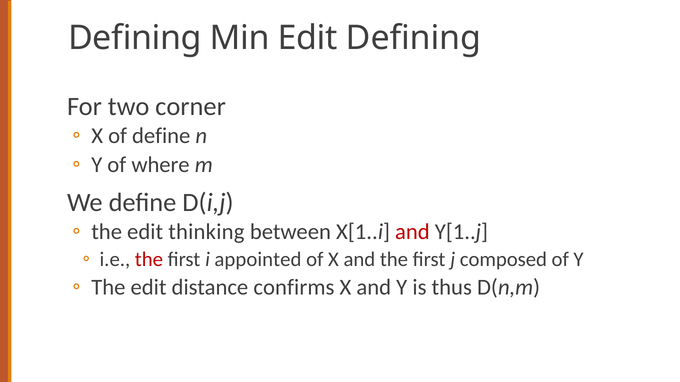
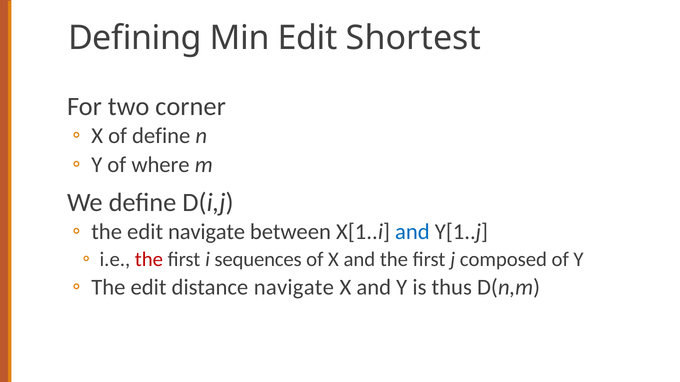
Edit Defining: Defining -> Shortest (413, 38)
edit thinking: thinking -> navigate (207, 232)
and colour: red -> blue (412, 232)
appointed: appointed -> sequences (258, 260)
distance confirms: confirms -> navigate (294, 288)
